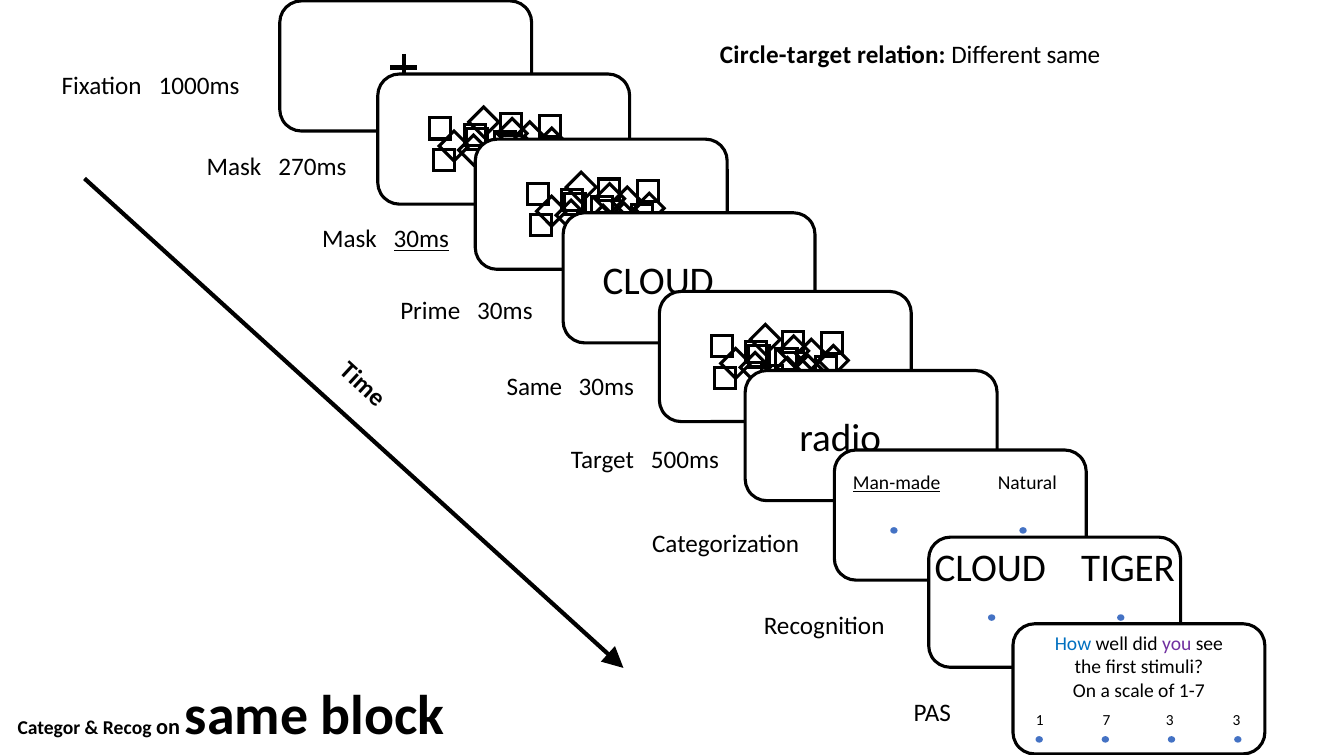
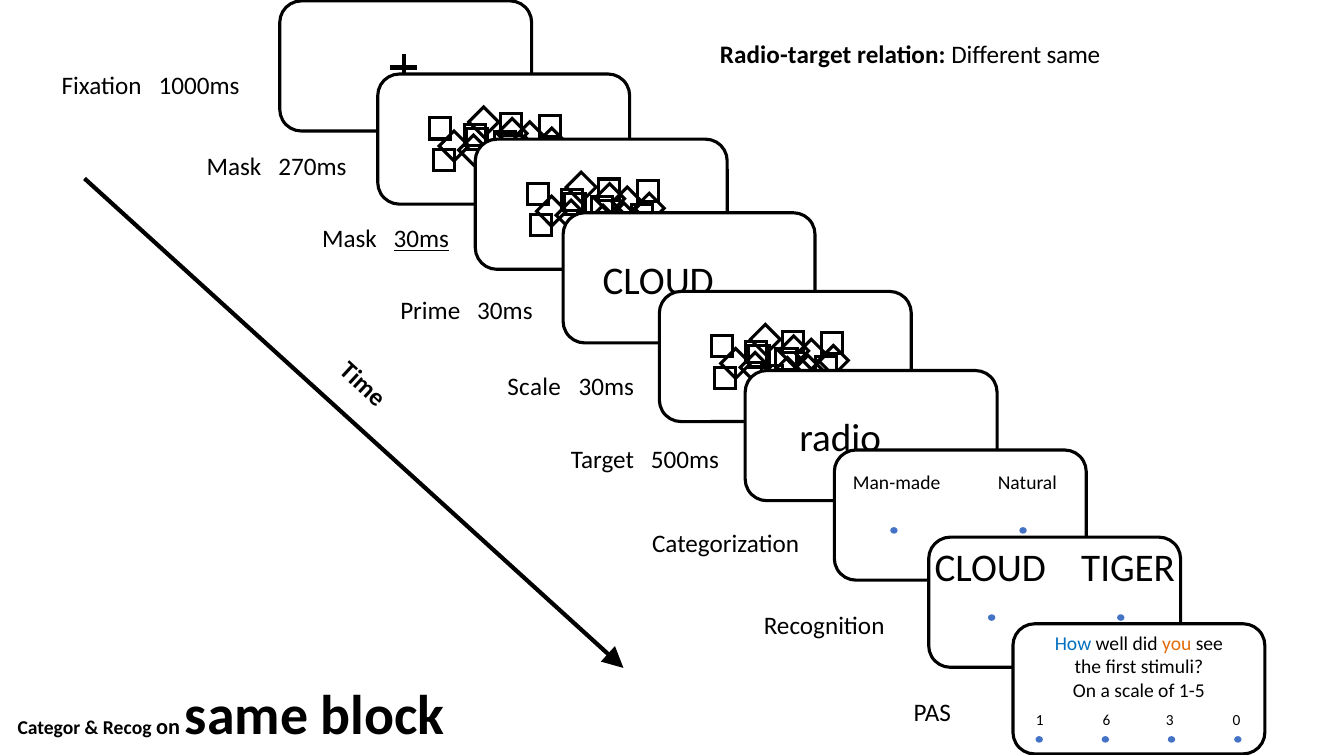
Circle-target: Circle-target -> Radio-target (786, 56)
Same: Same -> Scale (534, 386)
Man-made underline: present -> none (897, 483)
you colour: purple -> orange (1177, 643)
1-7: 1-7 -> 1-5 (1192, 690)
7: 7 -> 6 (1106, 720)
3 3: 3 -> 0 (1237, 720)
